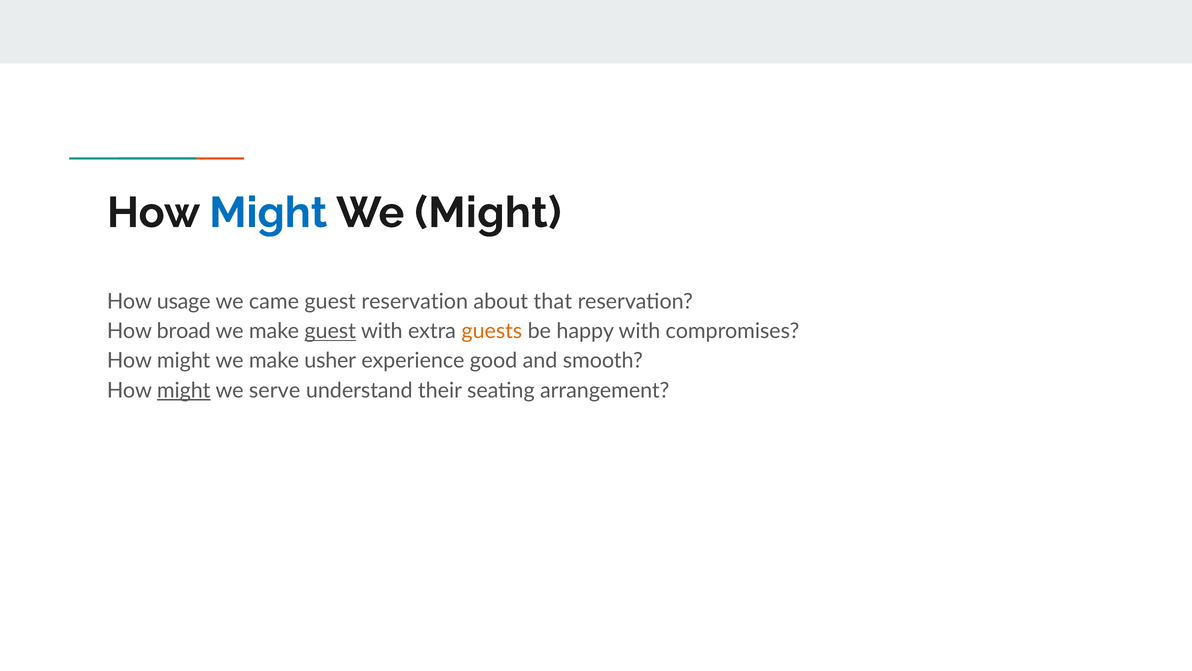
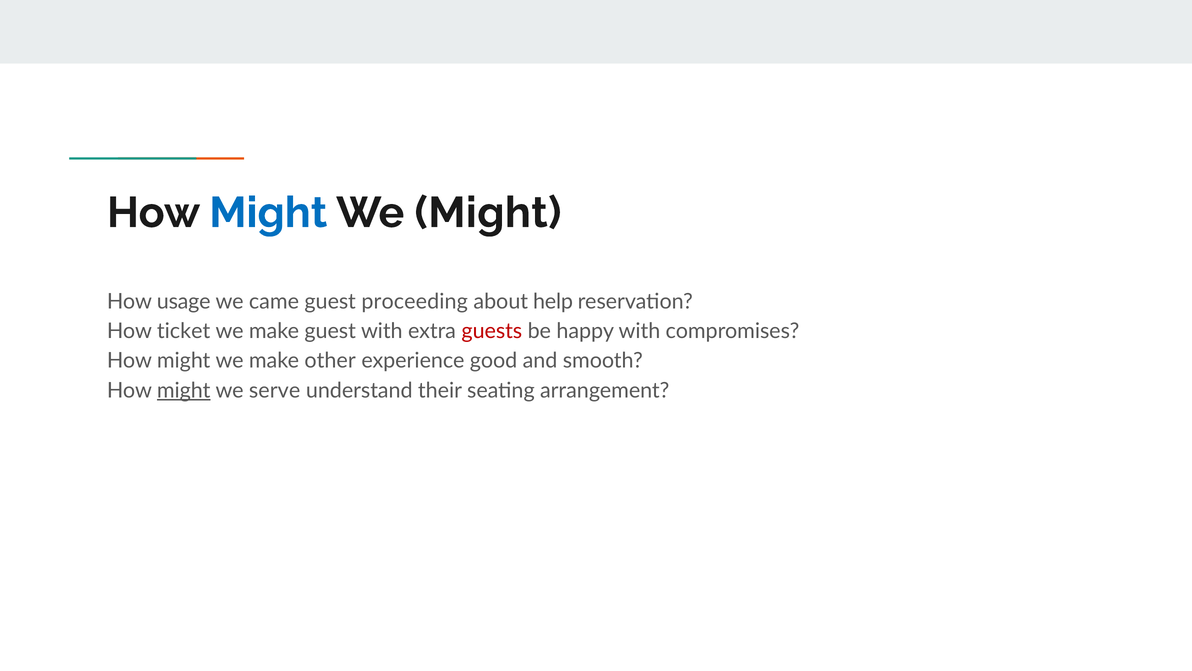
guest reservation: reservation -> proceeding (415, 301)
that: that -> help (553, 301)
broad: broad -> ticket (184, 331)
guest underline: present -> none (330, 331)
guests colour: orange -> red (492, 331)
usher: usher -> other (330, 361)
